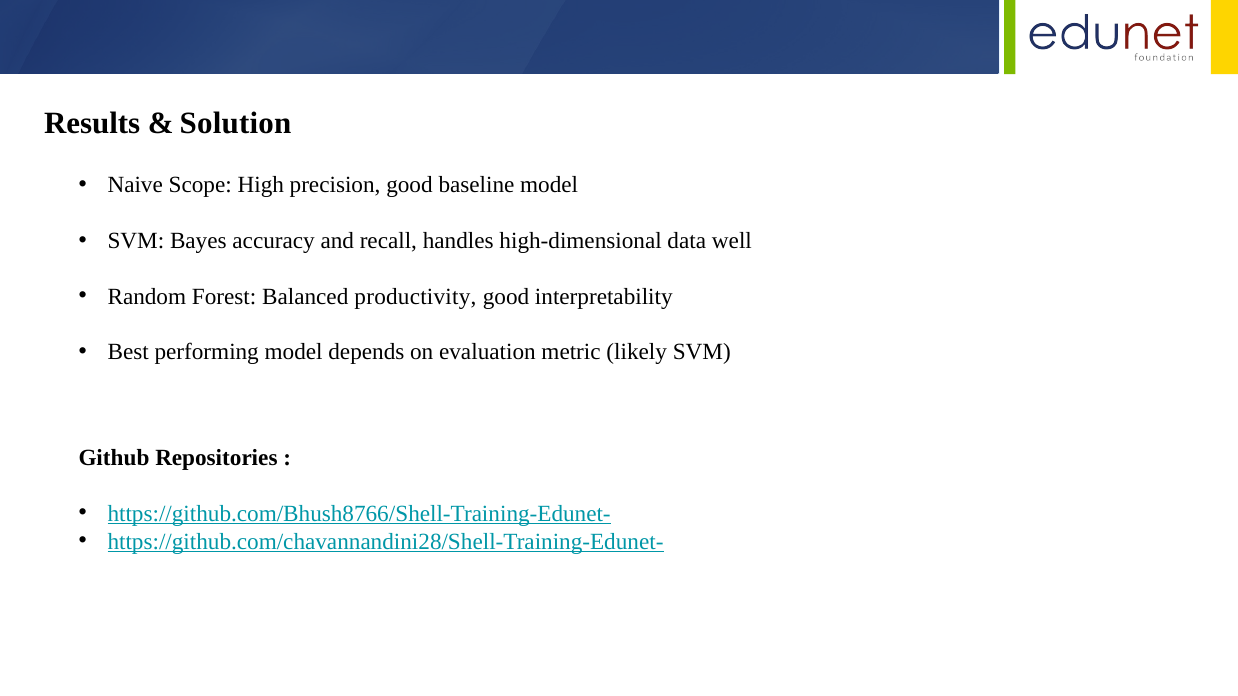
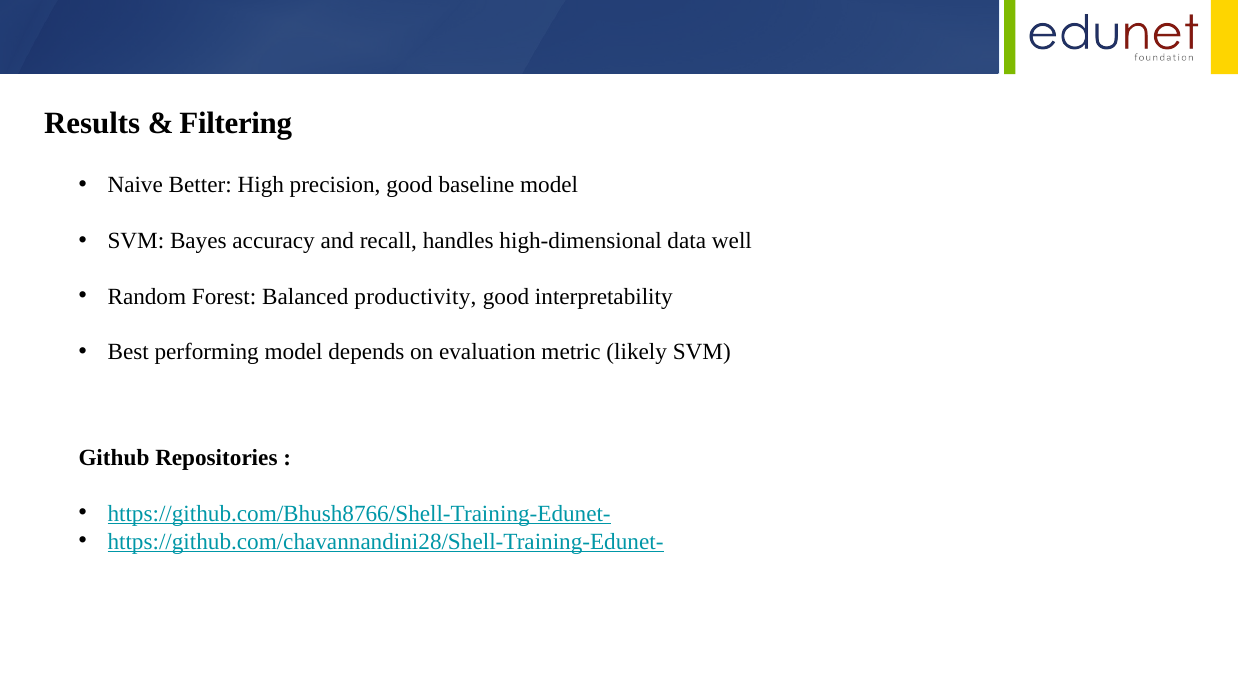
Solution: Solution -> Filtering (236, 124)
Scope: Scope -> Better (200, 185)
